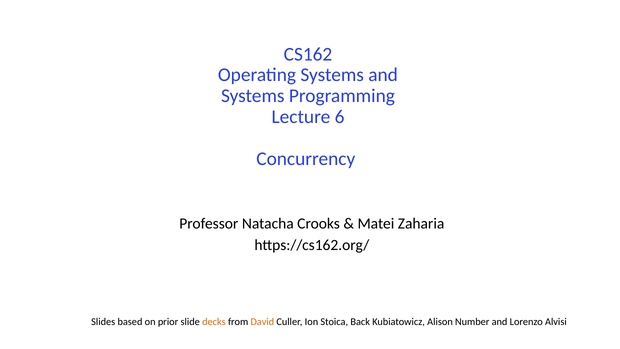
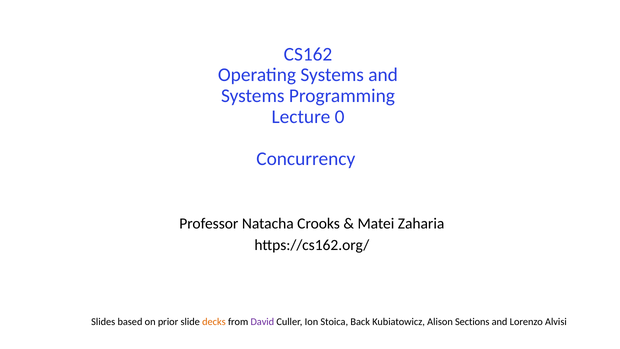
6: 6 -> 0 (340, 117)
David colour: orange -> purple (262, 322)
Number: Number -> Sections (472, 322)
